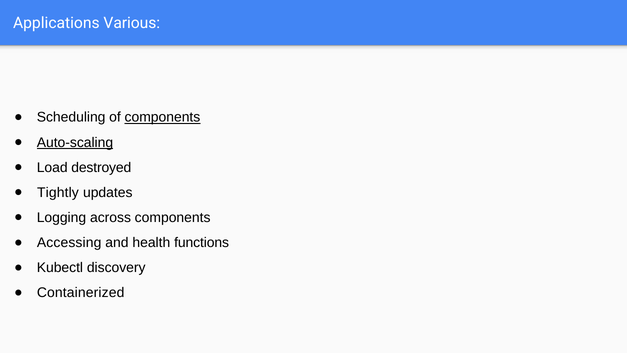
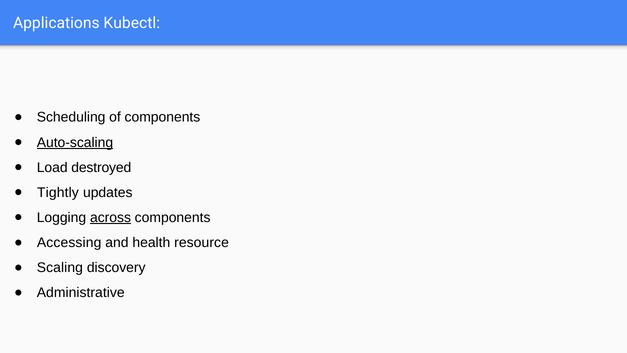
Various: Various -> Kubectl (132, 23)
components underline: present -> none (162, 117)
across underline: none -> present (111, 217)
functions: functions -> resource (202, 243)
Kubectl: Kubectl -> Scaling (60, 268)
Containerized: Containerized -> Administrative (81, 293)
